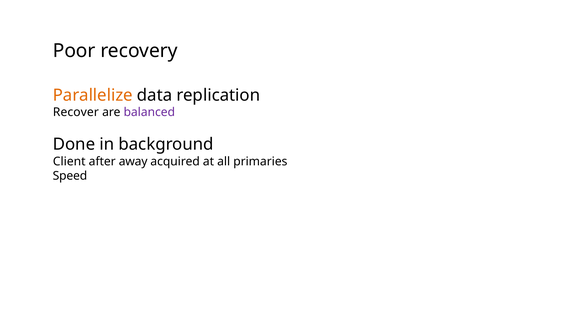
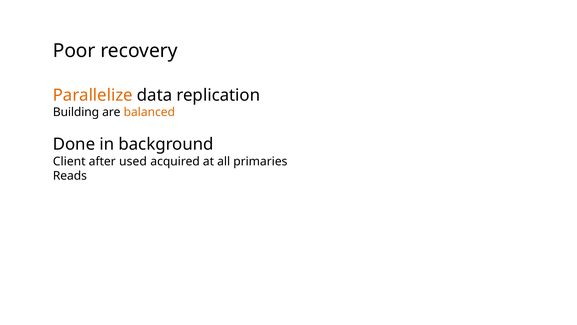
Recover: Recover -> Building (76, 112)
balanced colour: purple -> orange (149, 112)
away: away -> used (133, 161)
Speed: Speed -> Reads (70, 176)
